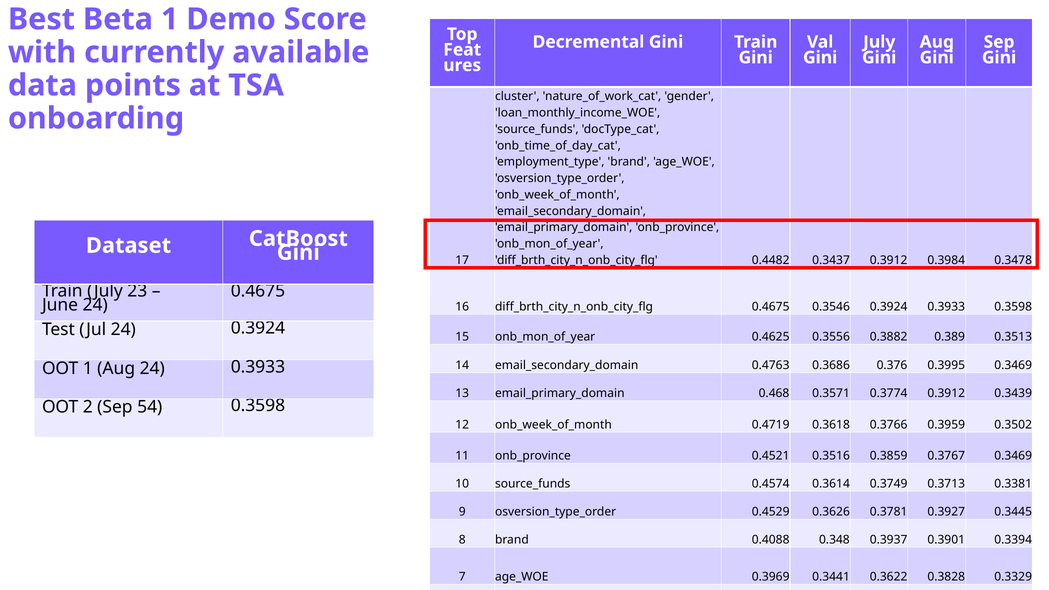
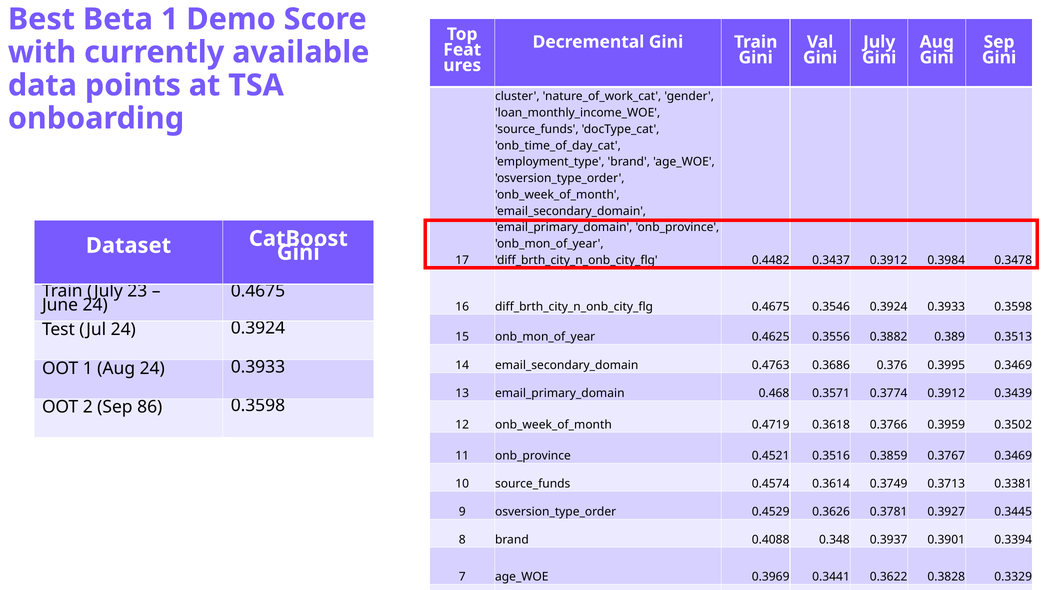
54: 54 -> 86 (150, 407)
